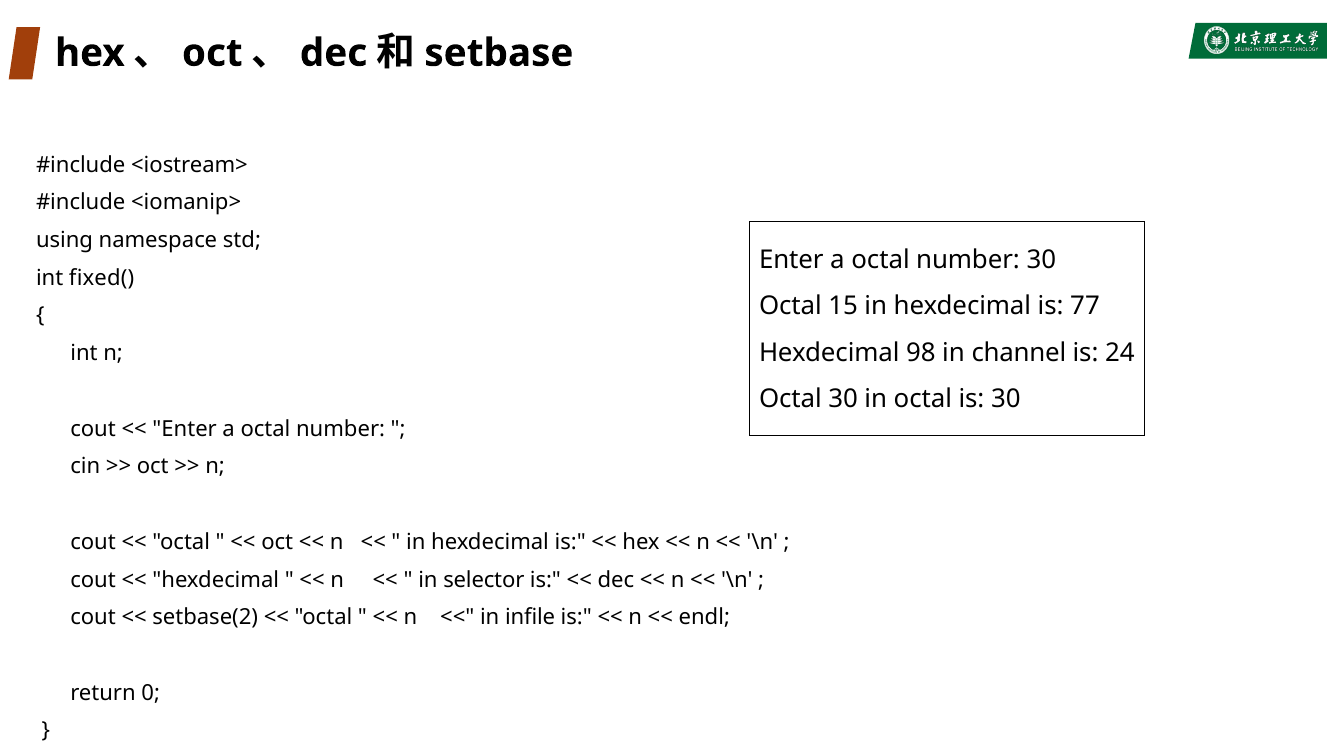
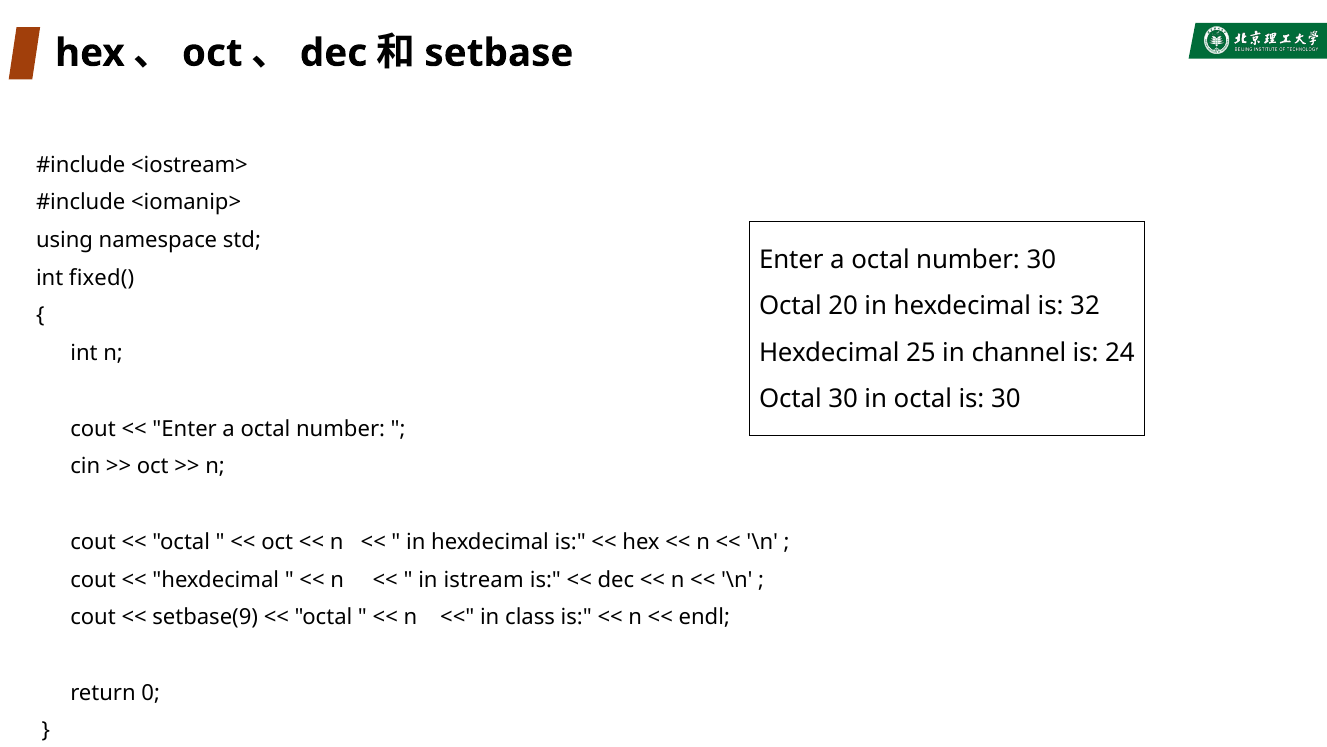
15: 15 -> 20 (843, 306)
77: 77 -> 32 (1085, 306)
98: 98 -> 25 (921, 352)
selector: selector -> istream (484, 579)
setbase(2: setbase(2 -> setbase(9 (205, 617)
infile: infile -> class (530, 617)
